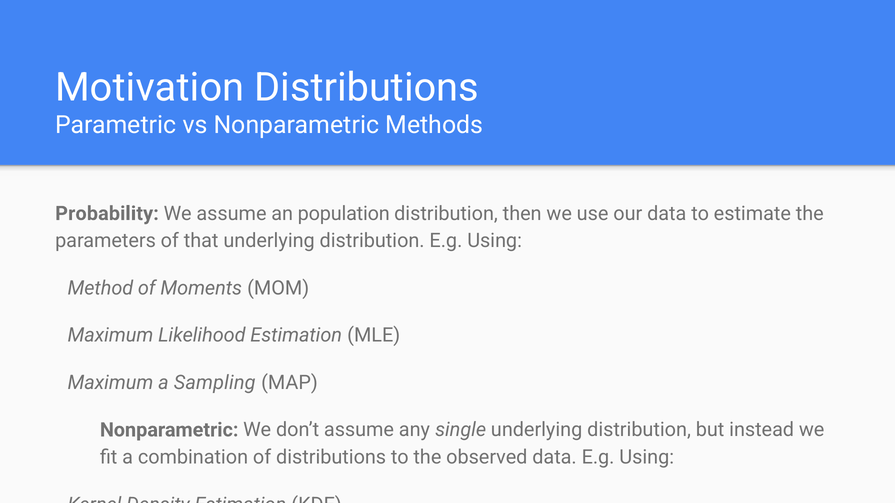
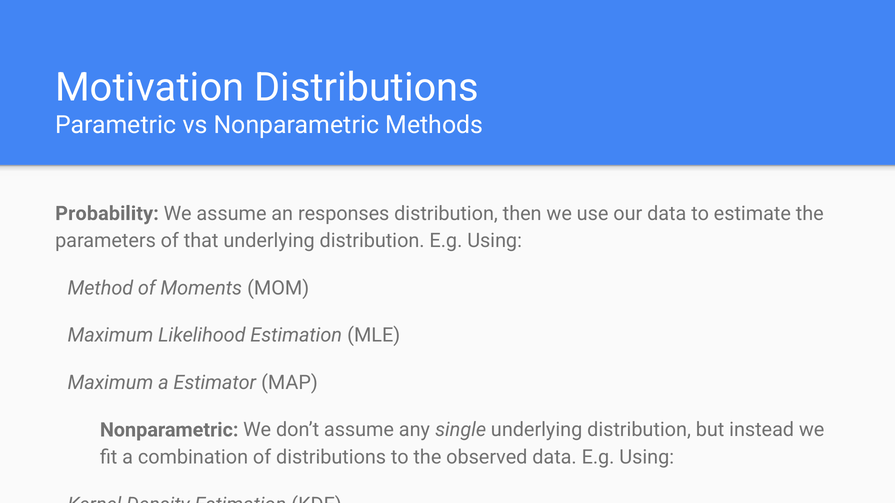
population: population -> responses (344, 214)
Sampling: Sampling -> Estimator (215, 383)
